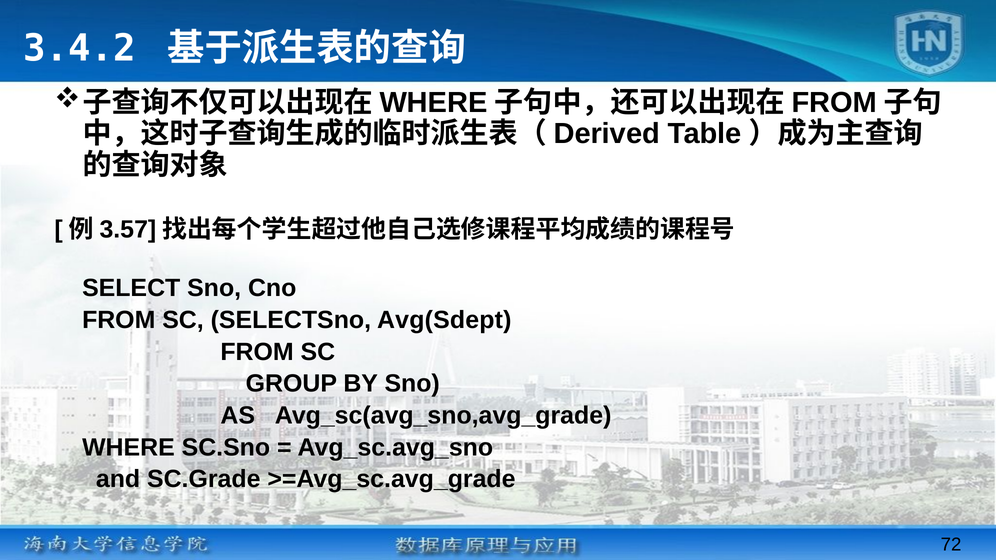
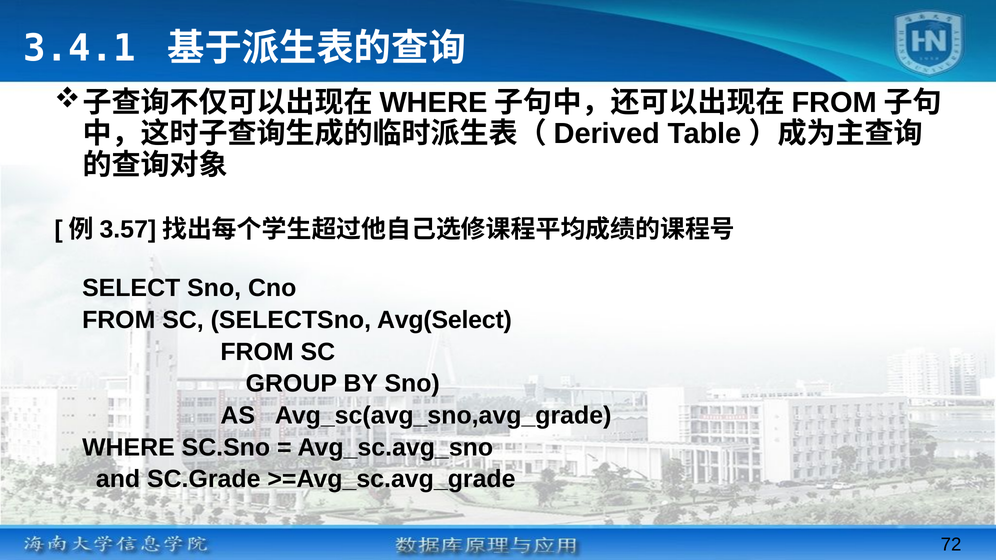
3.4.2: 3.4.2 -> 3.4.1 (80, 48)
Avg(Sdept: Avg(Sdept -> Avg(Select (444, 320)
